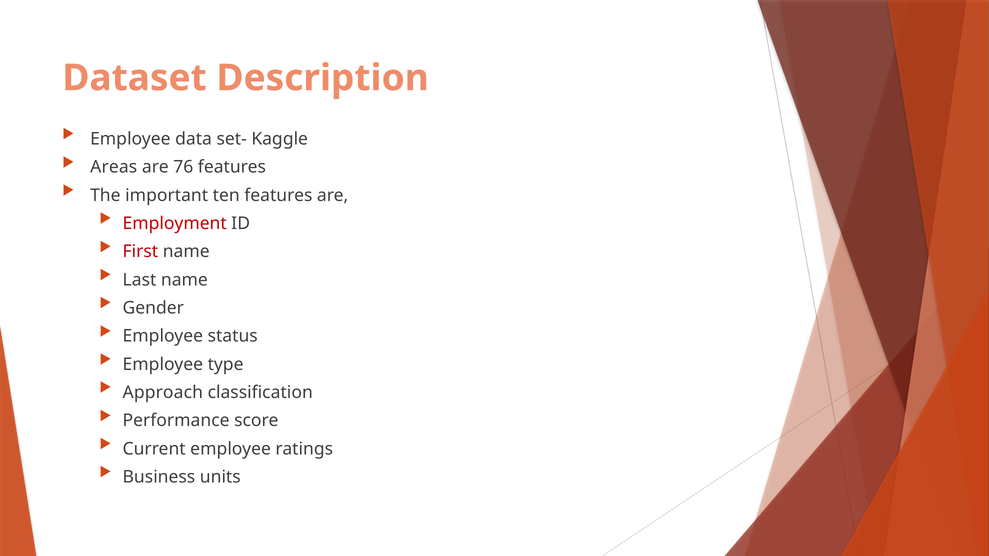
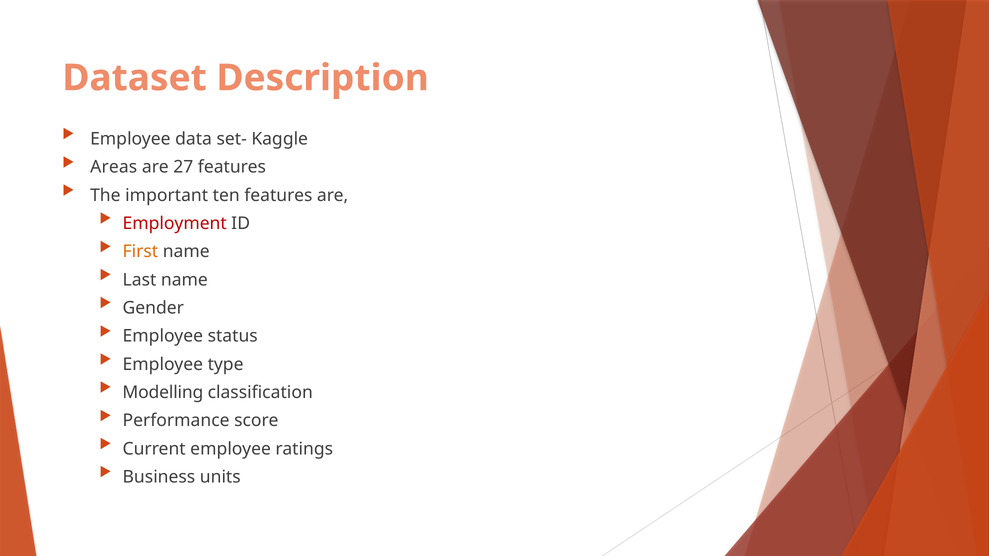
76: 76 -> 27 (183, 167)
First colour: red -> orange (140, 252)
Approach: Approach -> Modelling (163, 393)
